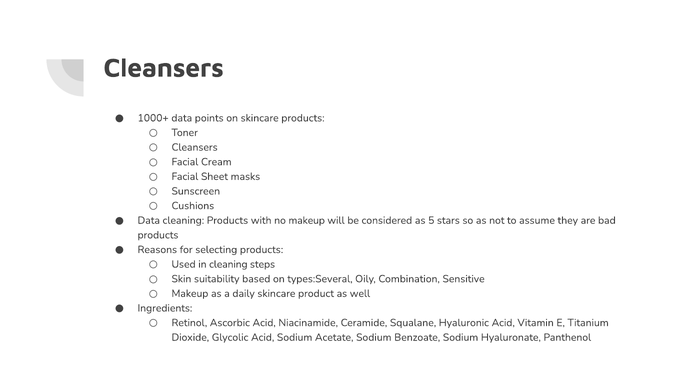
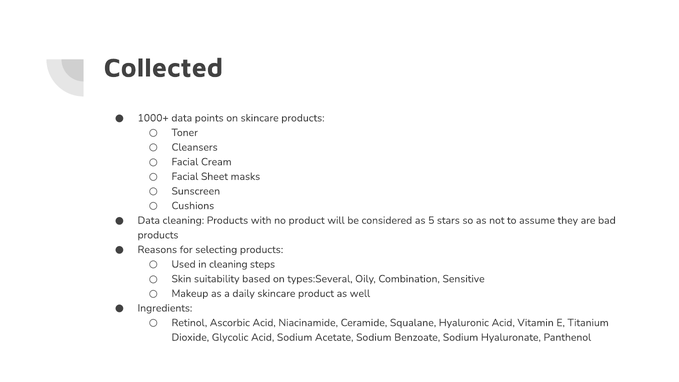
Cleansers: Cleansers -> Collected (163, 68)
no makeup: makeup -> product (307, 220)
